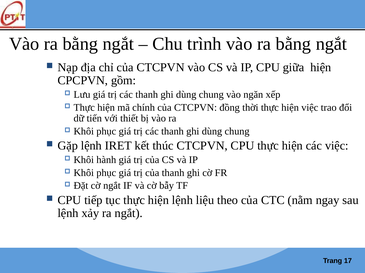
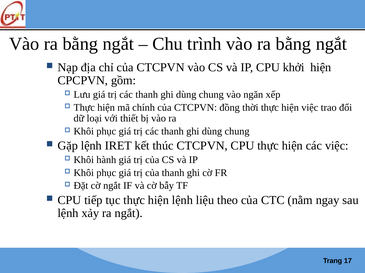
giữa: giữa -> khởi (294, 68)
tiến: tiến -> loại (94, 119)
